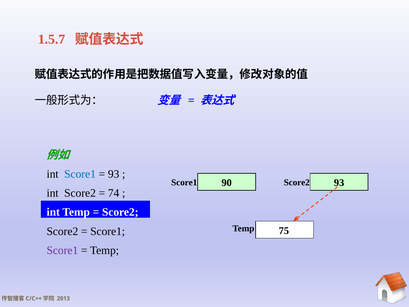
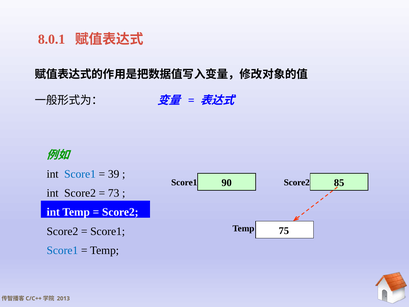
1.5.7: 1.5.7 -> 8.0.1 (52, 39)
93: 93 -> 39 (114, 174)
90 93: 93 -> 85 (339, 182)
74: 74 -> 73 (114, 193)
Score1 colour: purple -> blue (62, 250)
